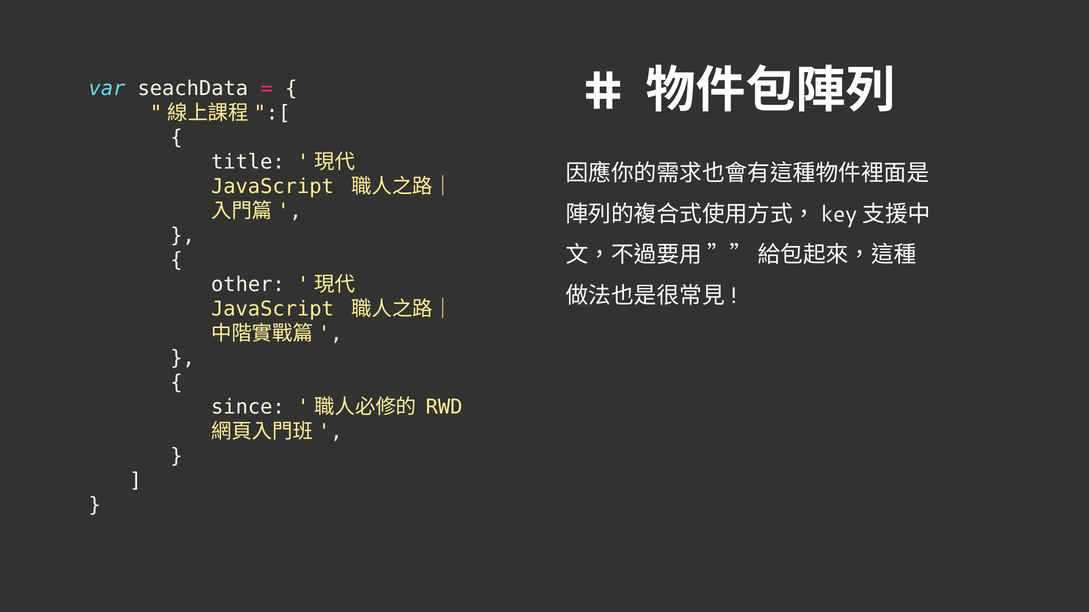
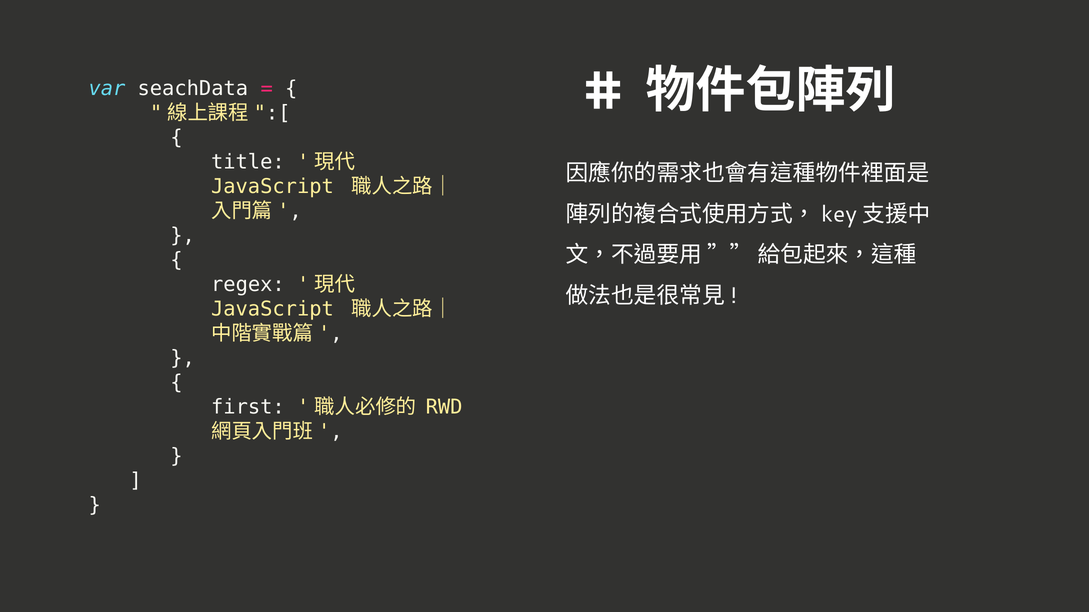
other: other -> regex (248, 285)
since: since -> first (248, 407)
